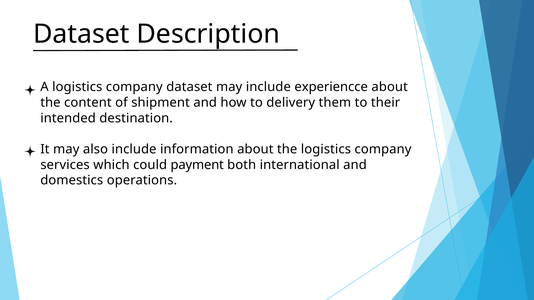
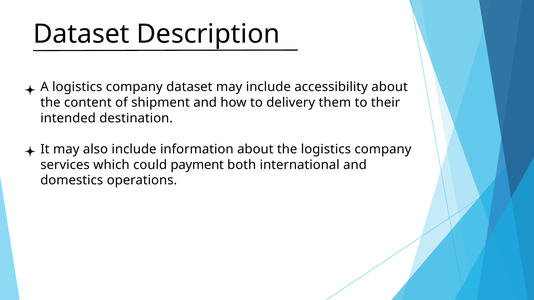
experiencce: experiencce -> accessibility (331, 87)
